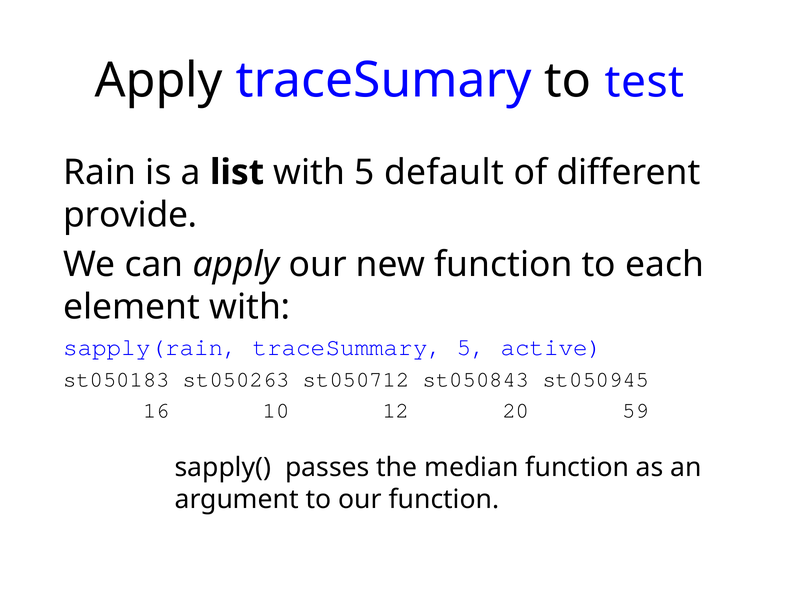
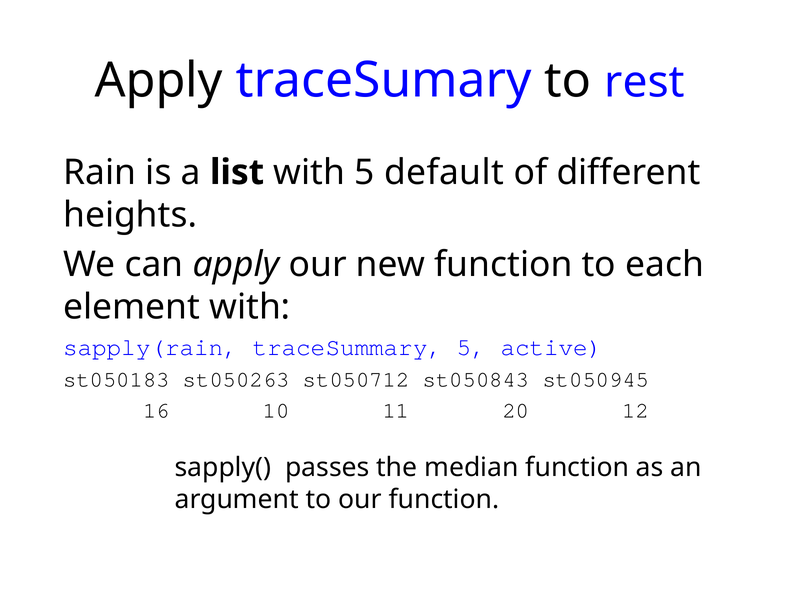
test: test -> rest (645, 82)
provide: provide -> heights (130, 215)
12: 12 -> 11 (396, 410)
59: 59 -> 12 (636, 410)
